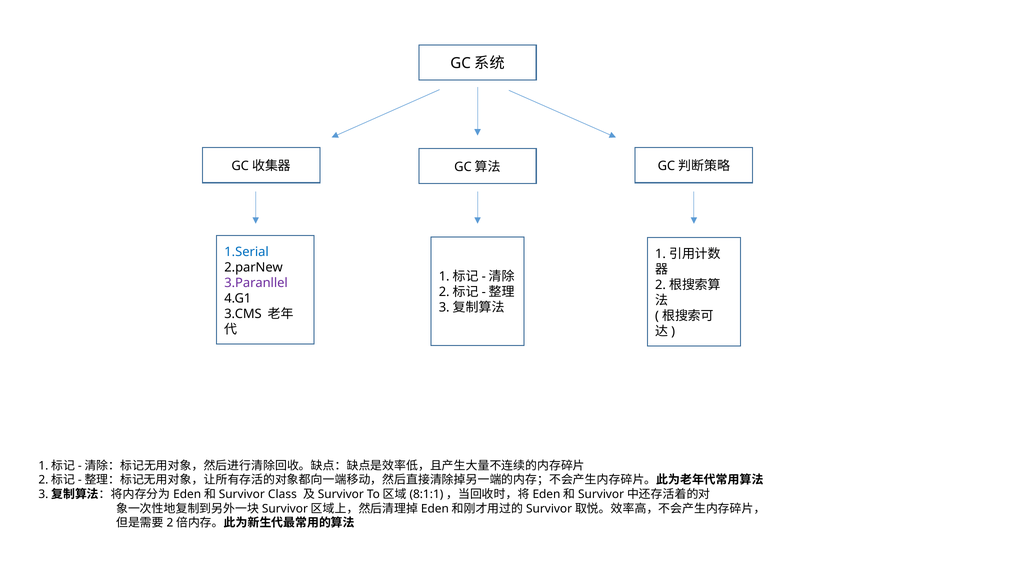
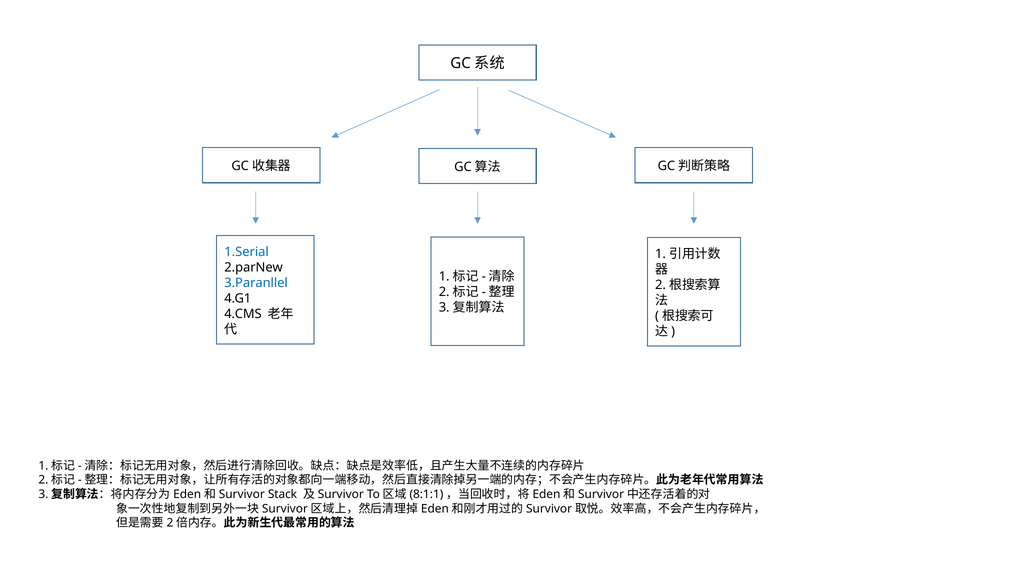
3.Paranllel colour: purple -> blue (256, 283)
3.CMS: 3.CMS -> 4.CMS (243, 314)
Class: Class -> Stack (282, 494)
